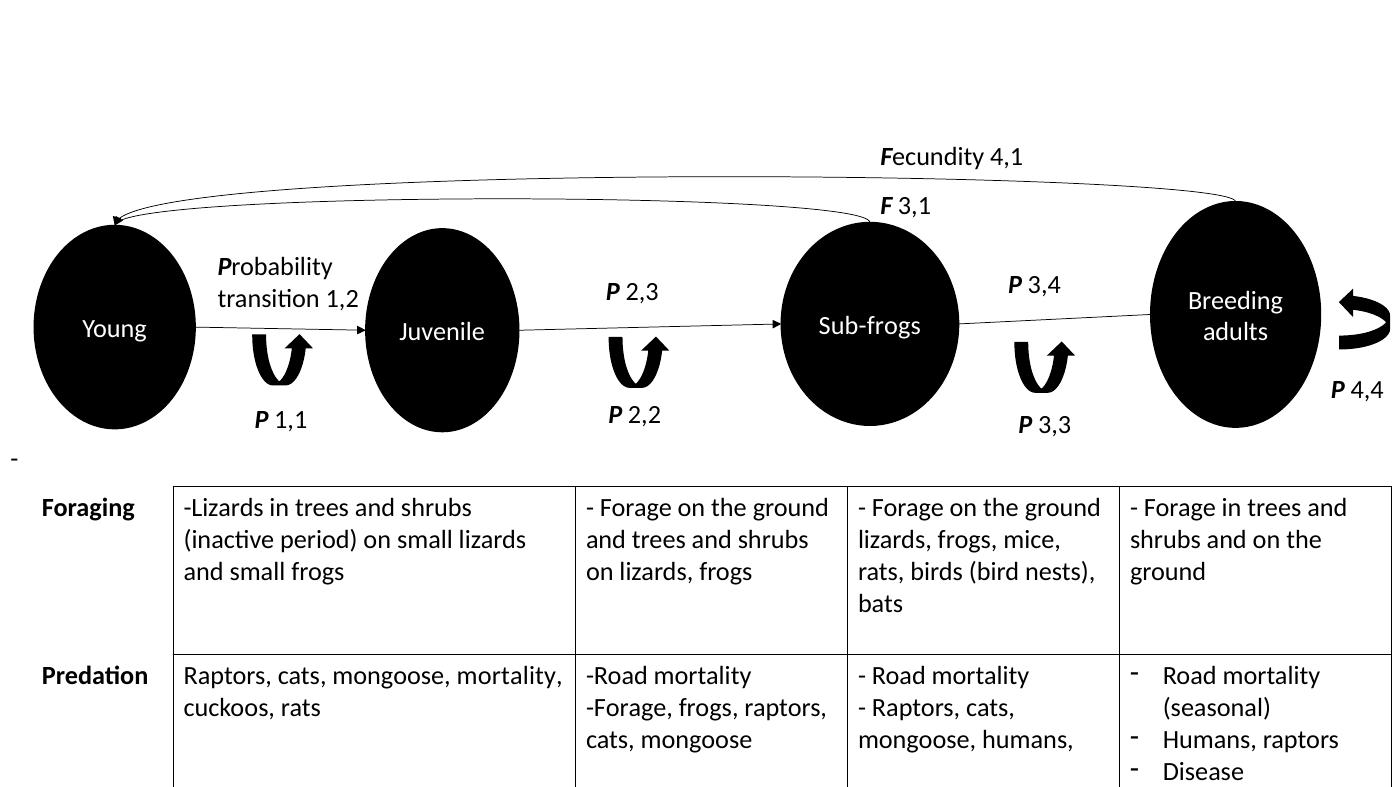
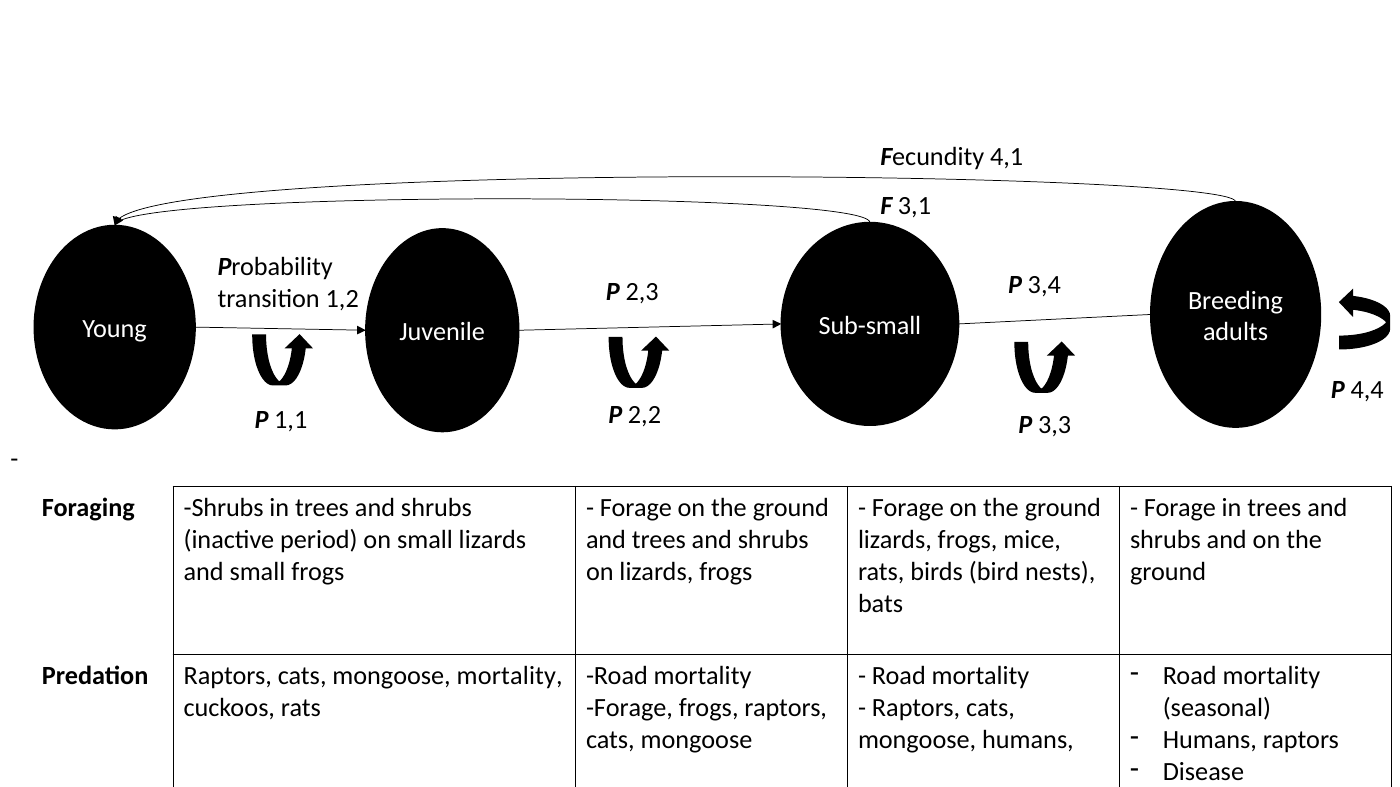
Sub-frogs: Sub-frogs -> Sub-small (870, 326)
Foraging Lizards: Lizards -> Shrubs (224, 508)
